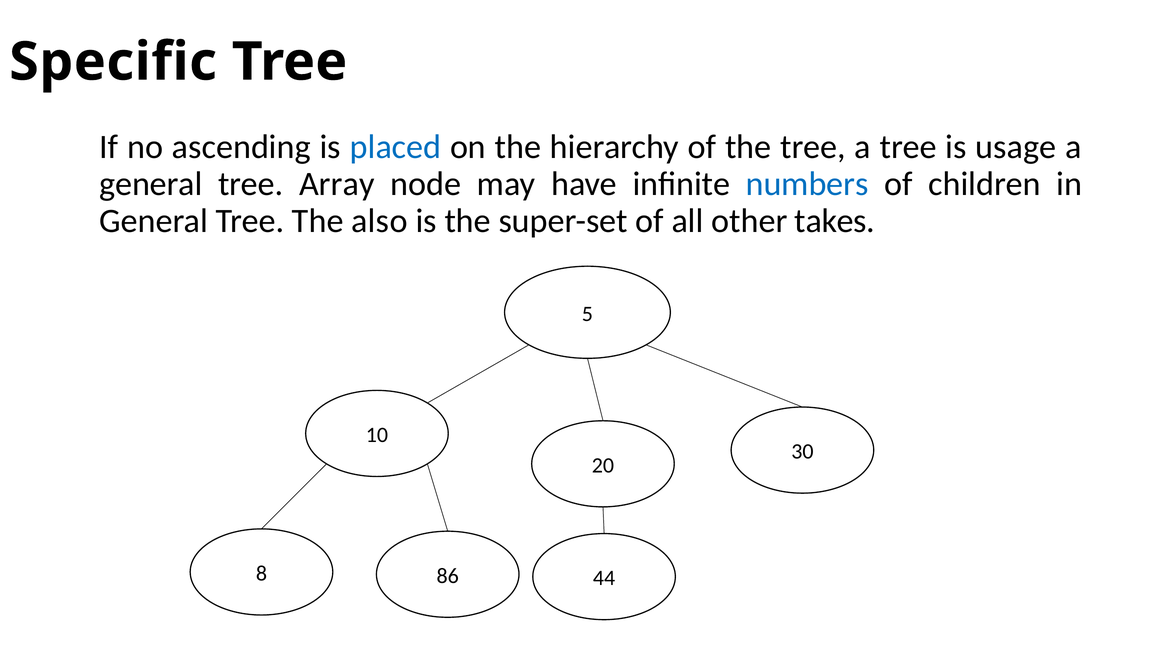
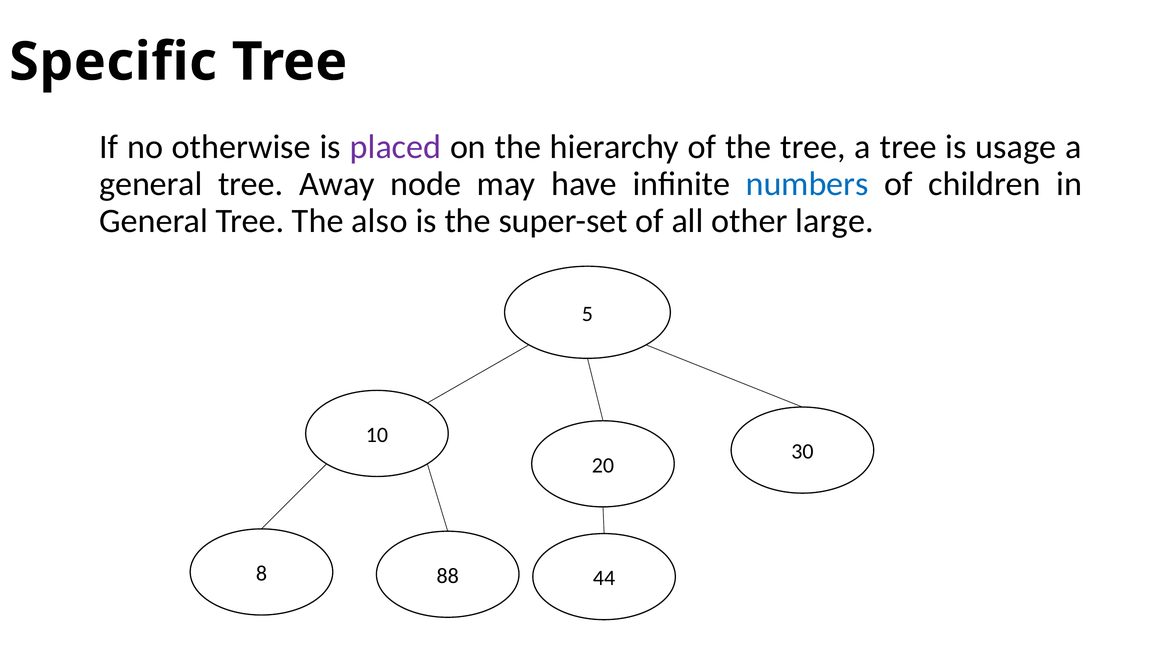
ascending: ascending -> otherwise (241, 147)
placed colour: blue -> purple (395, 147)
Array: Array -> Away (337, 184)
takes: takes -> large (834, 221)
86: 86 -> 88 (448, 576)
